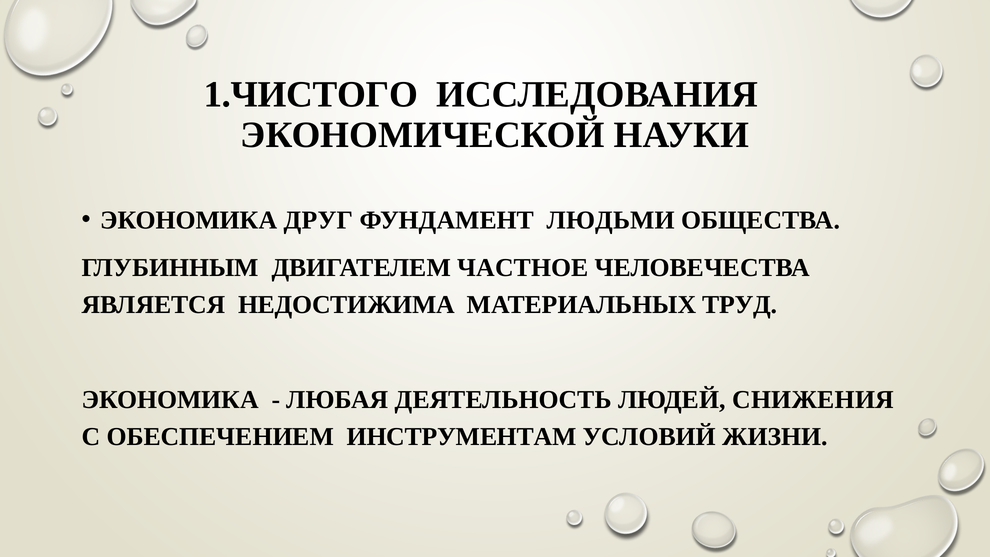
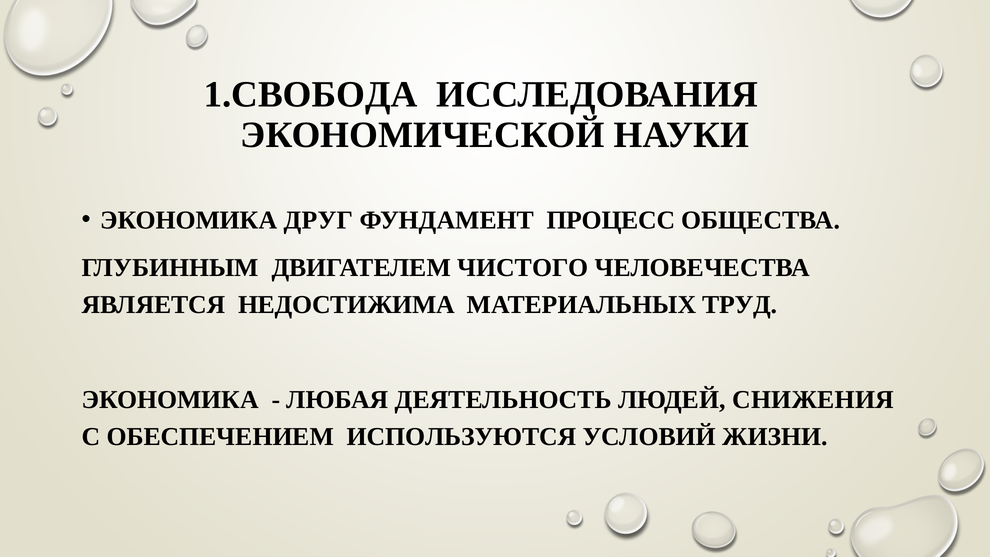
1.ЧИСТОГО: 1.ЧИСТОГО -> 1.СВОБОДА (311, 95)
ЛЮДЬМИ: ЛЮДЬМИ -> ПРОЦЕСС (611, 220)
ЧАСТНОЕ: ЧАСТНОЕ -> ЧИСТОГО (523, 267)
ИНСТРУМЕНТАМ: ИНСТРУМЕНТАМ -> ИСПОЛЬЗУЮТСЯ (462, 437)
